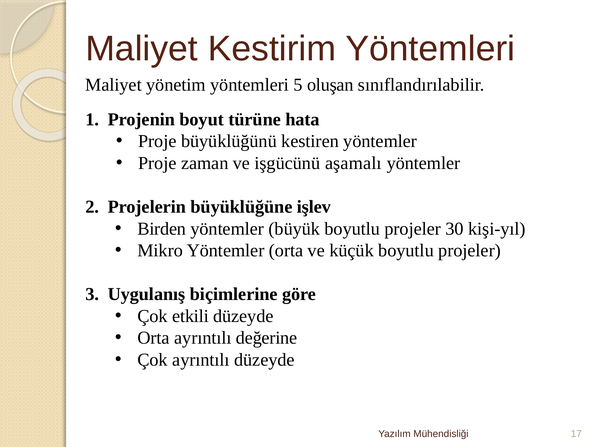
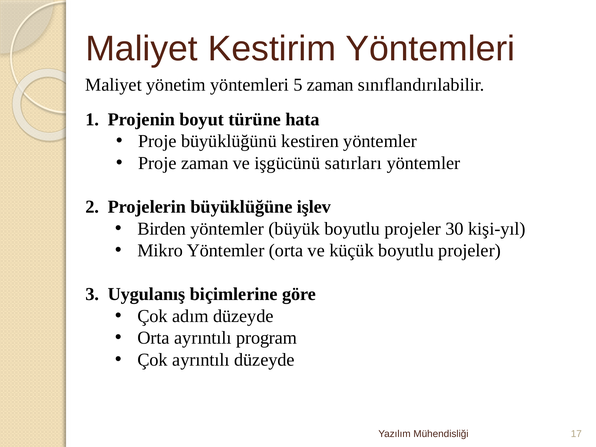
5 oluşan: oluşan -> zaman (330, 85)
aşamalı: aşamalı -> satırları (353, 163)
etkili: etkili -> adım (190, 316)
değerine: değerine -> program (267, 338)
